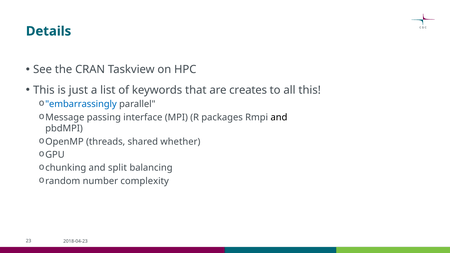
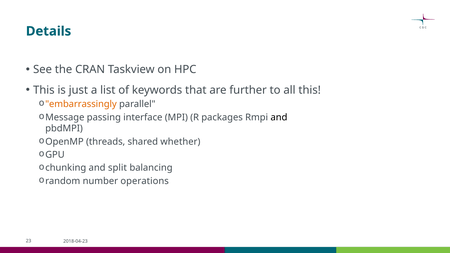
creates: creates -> further (248, 90)
embarrassingly colour: blue -> orange (81, 104)
complexity: complexity -> operations (145, 181)
